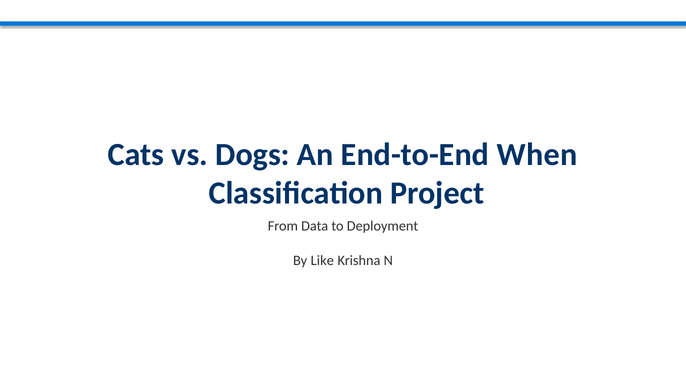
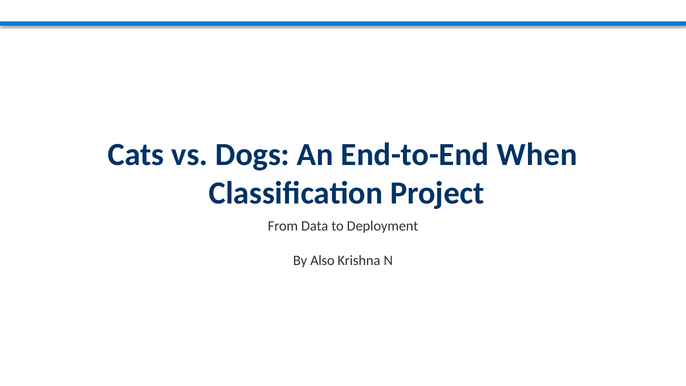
Like: Like -> Also (322, 260)
